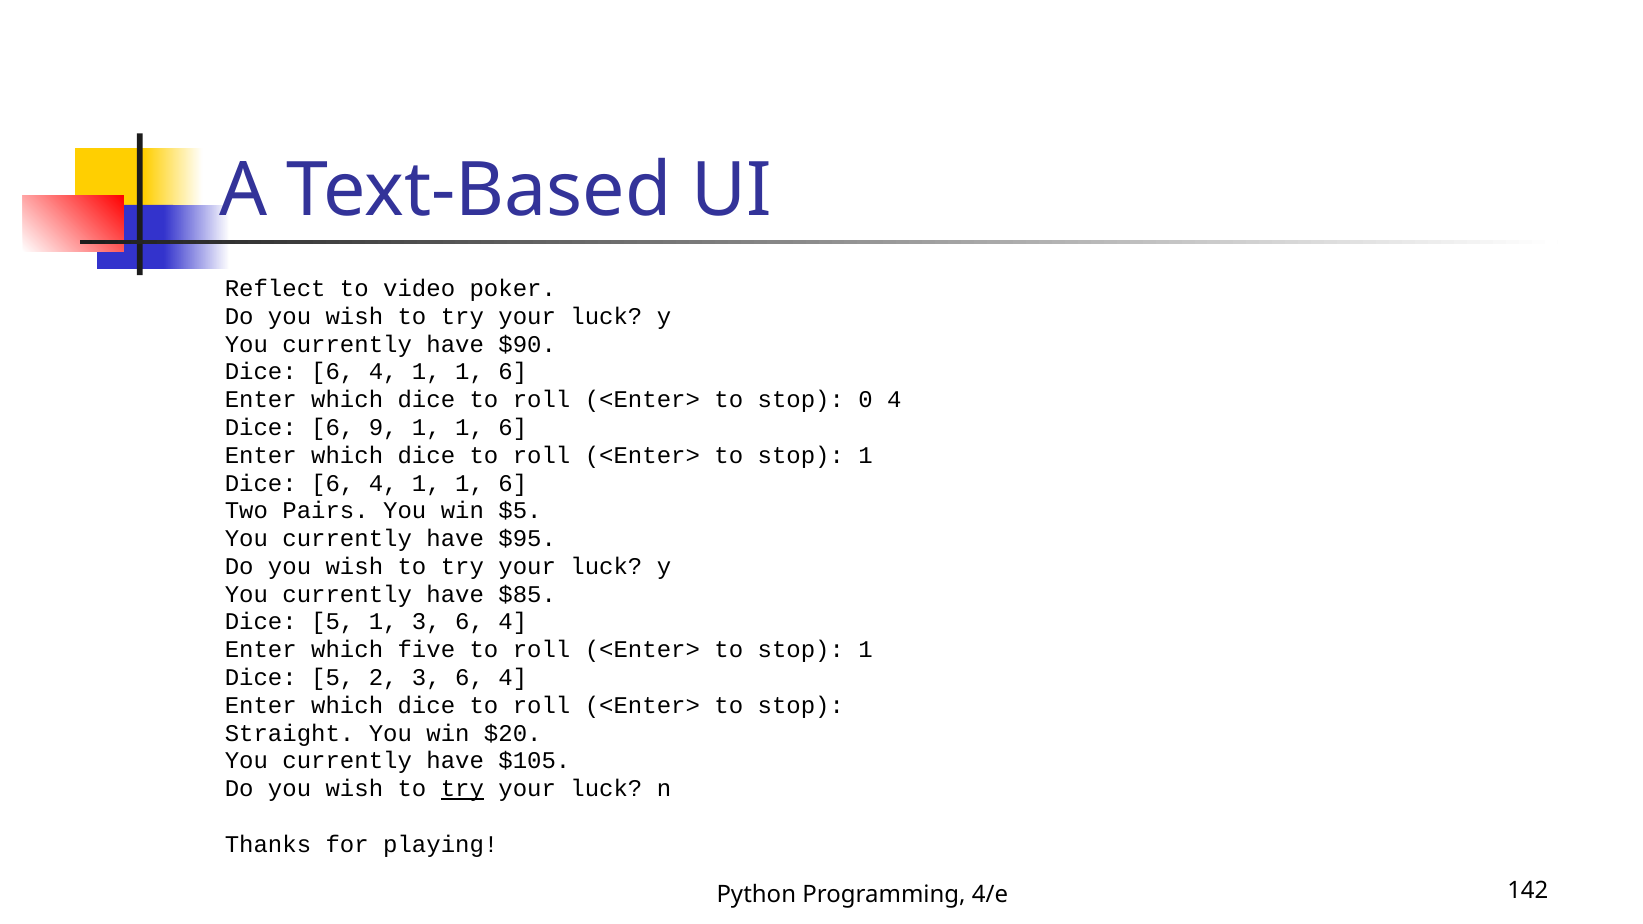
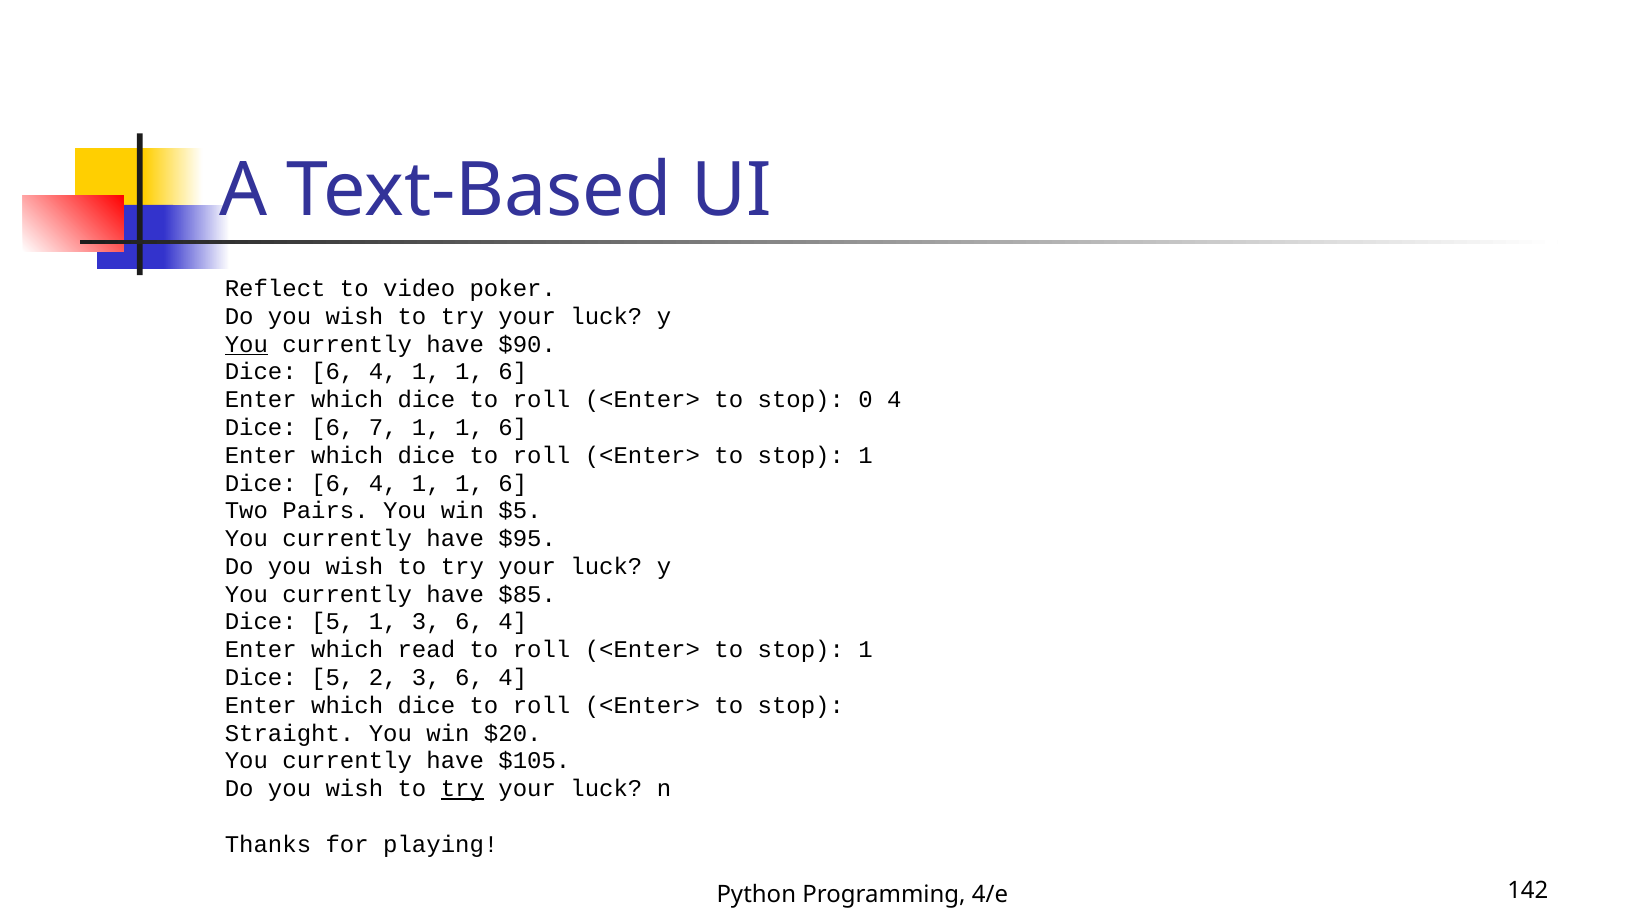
You underline: none -> present (246, 344)
9: 9 -> 7 (383, 428)
five: five -> read (426, 650)
